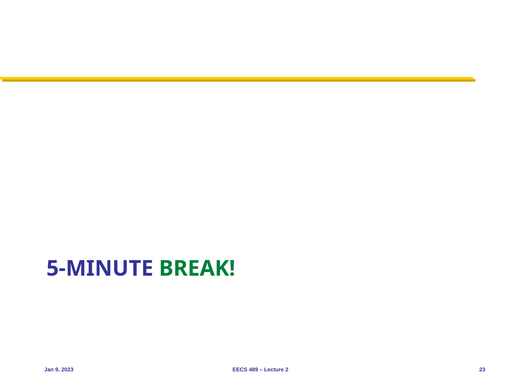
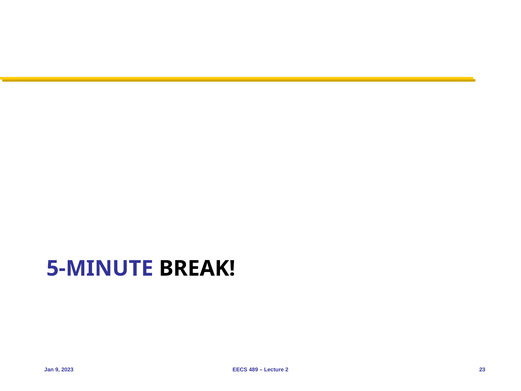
BREAK colour: green -> black (197, 268)
